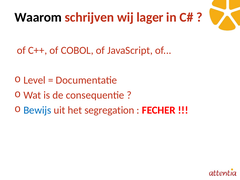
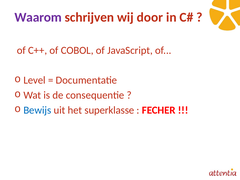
Waarom colour: black -> purple (38, 17)
lager: lager -> door (150, 17)
segregation: segregation -> superklasse (109, 110)
